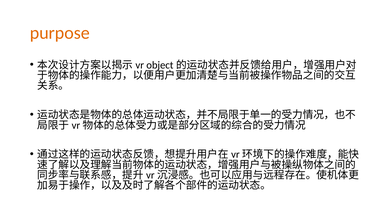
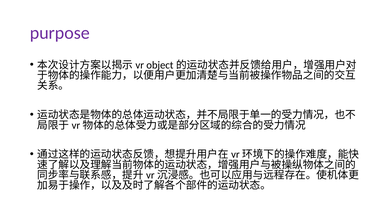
purpose colour: orange -> purple (60, 33)
